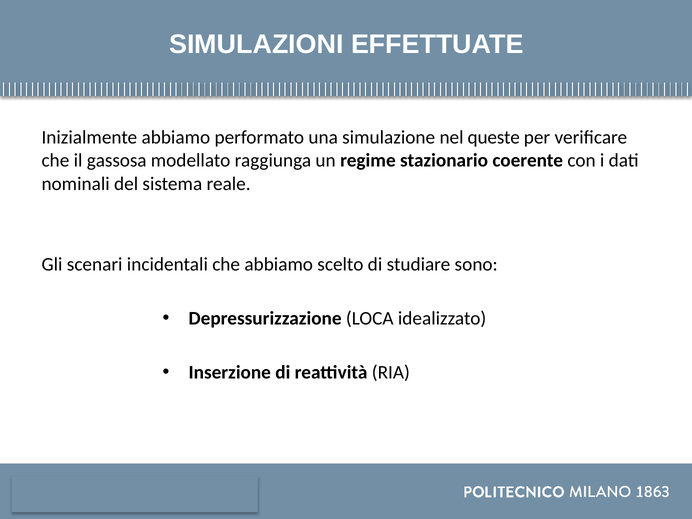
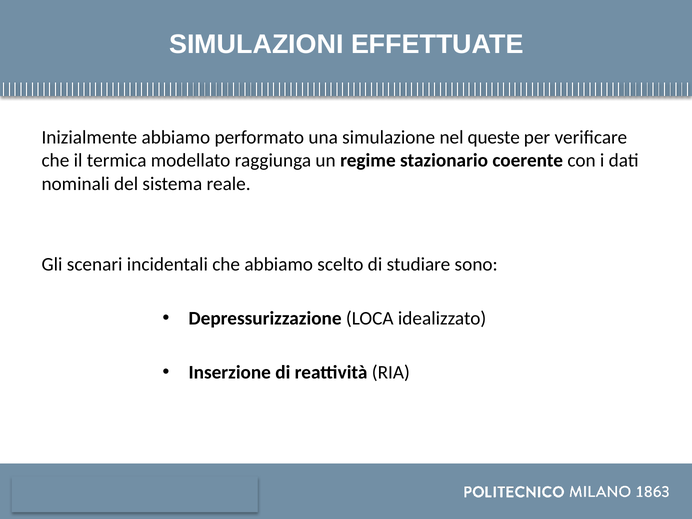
gassosa: gassosa -> termica (117, 161)
